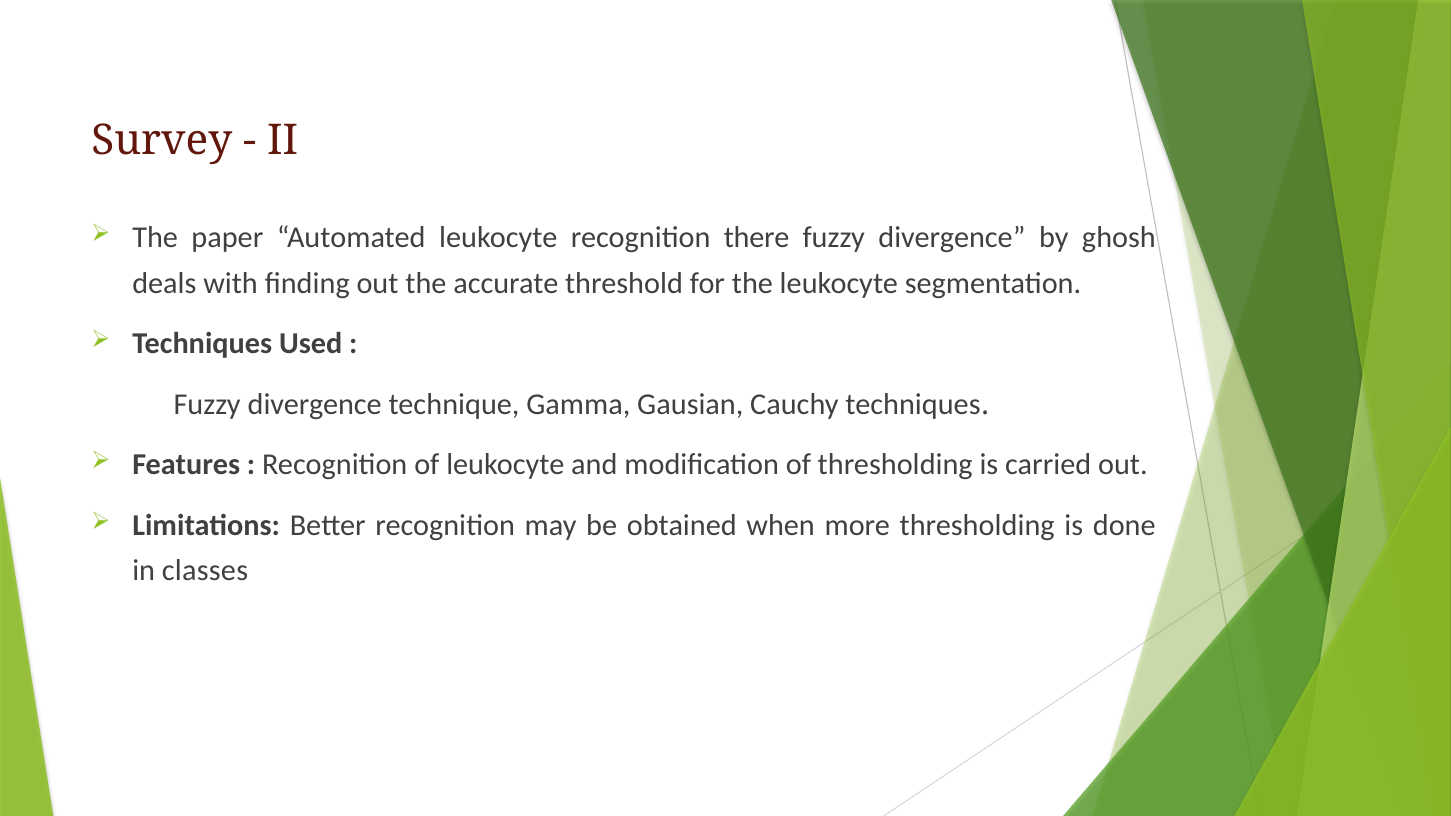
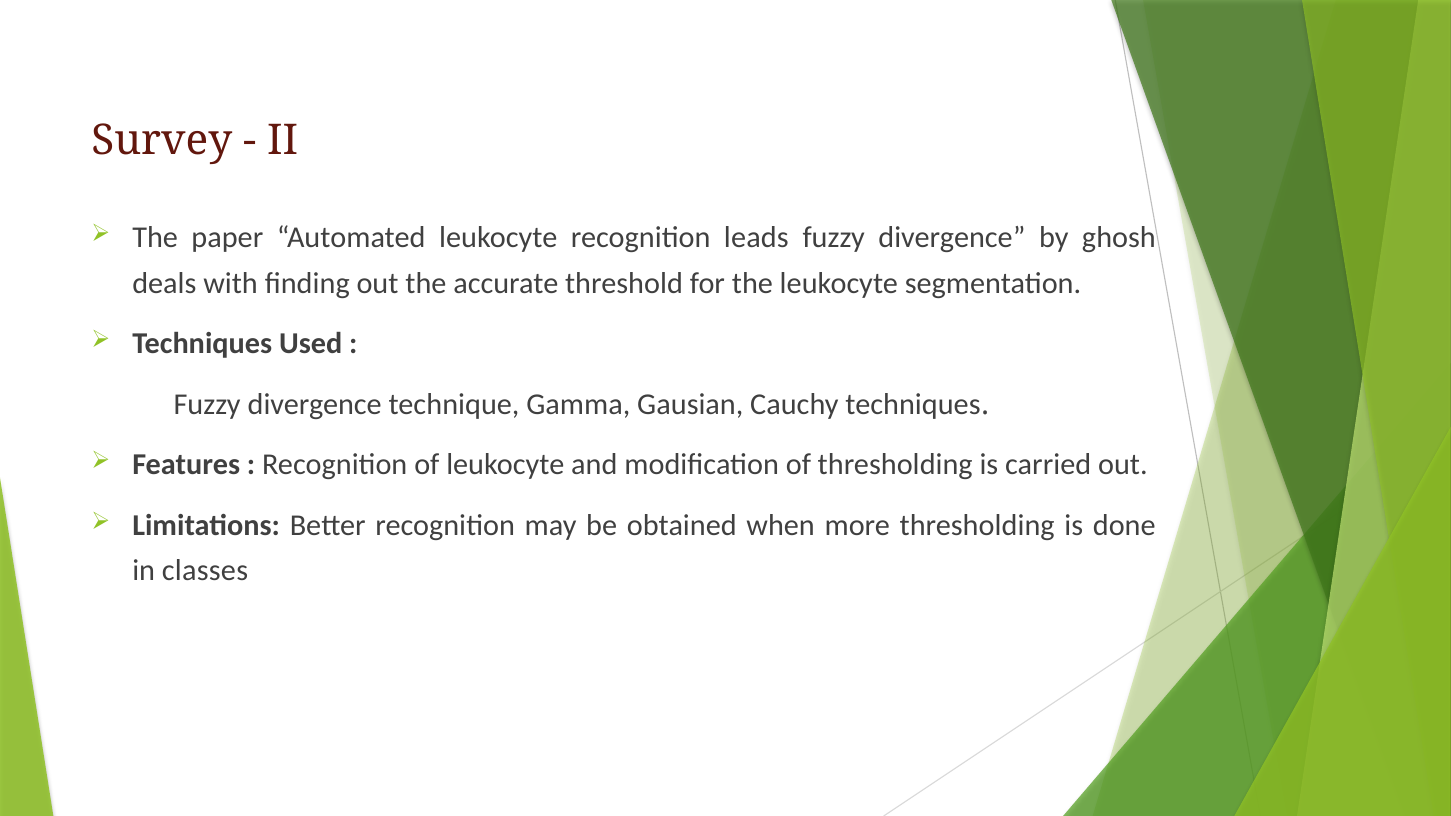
there: there -> leads (756, 238)
